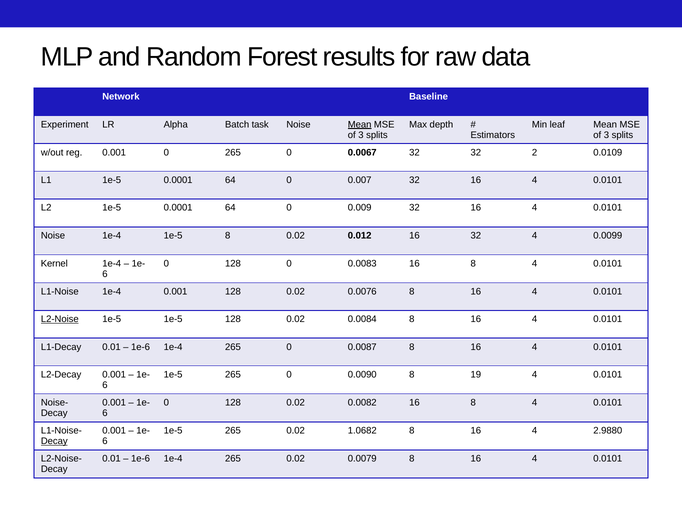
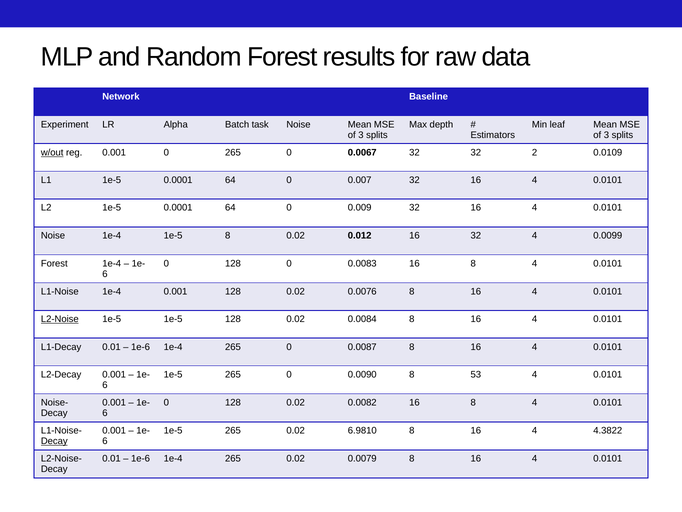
Mean underline: present -> none (360, 124)
w/out underline: none -> present (52, 152)
Kernel: Kernel -> Forest (54, 263)
19: 19 -> 53 (476, 374)
1.0682: 1.0682 -> 6.9810 (362, 430)
2.9880: 2.9880 -> 4.3822 (608, 430)
